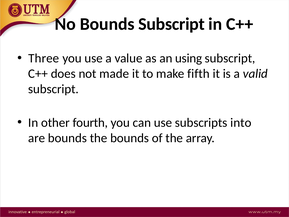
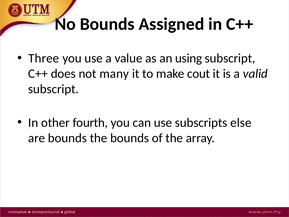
Bounds Subscript: Subscript -> Assigned (171, 24)
made: made -> many (114, 74)
fifth: fifth -> cout (199, 74)
into: into -> else (241, 122)
